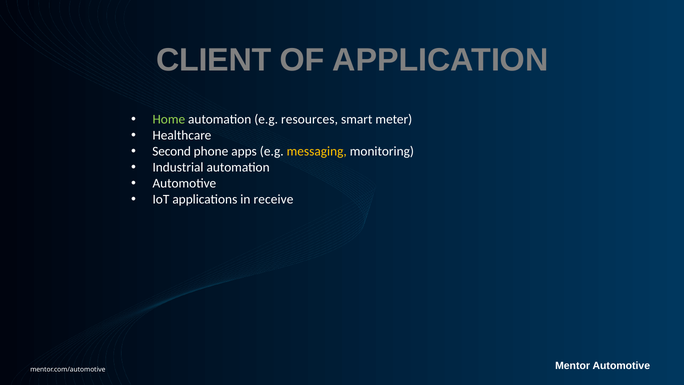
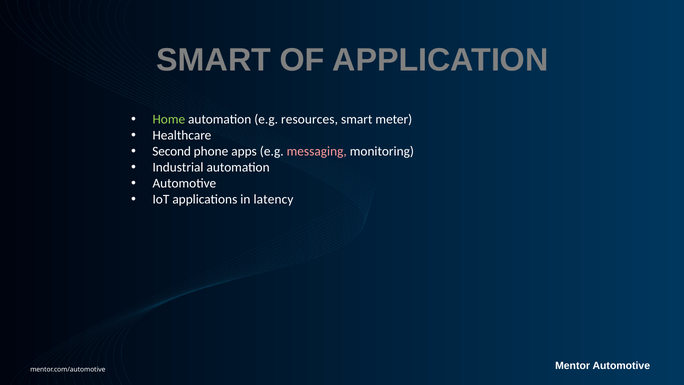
CLIENT: CLIENT -> SMART (214, 60)
messaging colour: yellow -> pink (317, 151)
receive: receive -> latency (273, 199)
